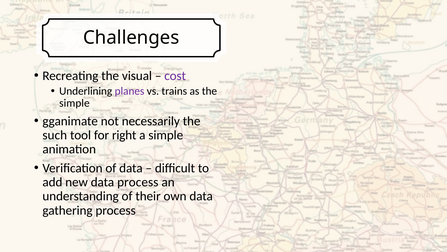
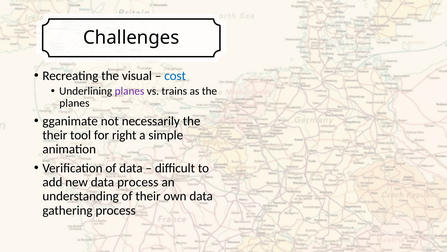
cost colour: purple -> blue (175, 76)
simple: simple -> planes (74, 103)
such: such -> their (55, 135)
